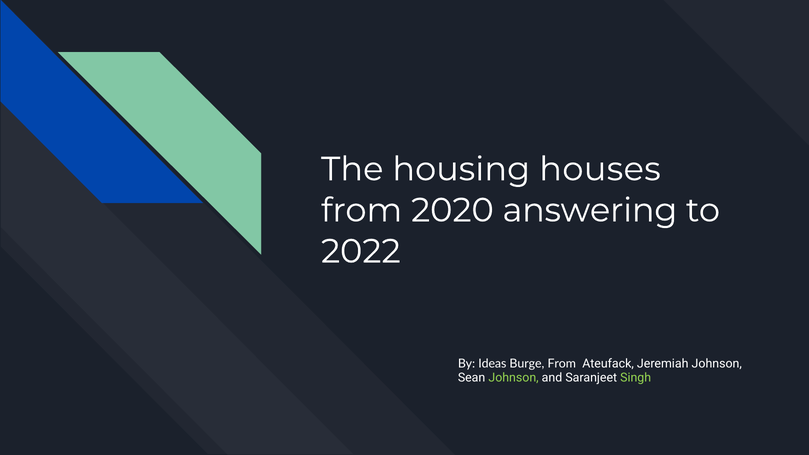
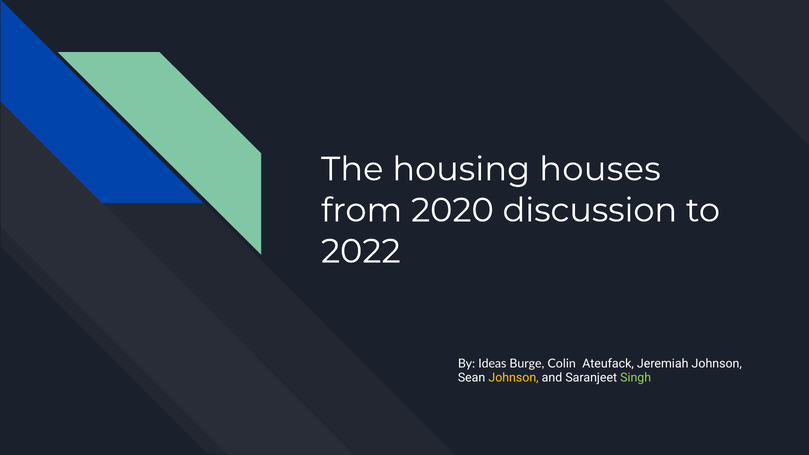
answering: answering -> discussion (590, 210)
Burge From: From -> Colin (562, 364)
Johnson colour: light green -> yellow (514, 378)
